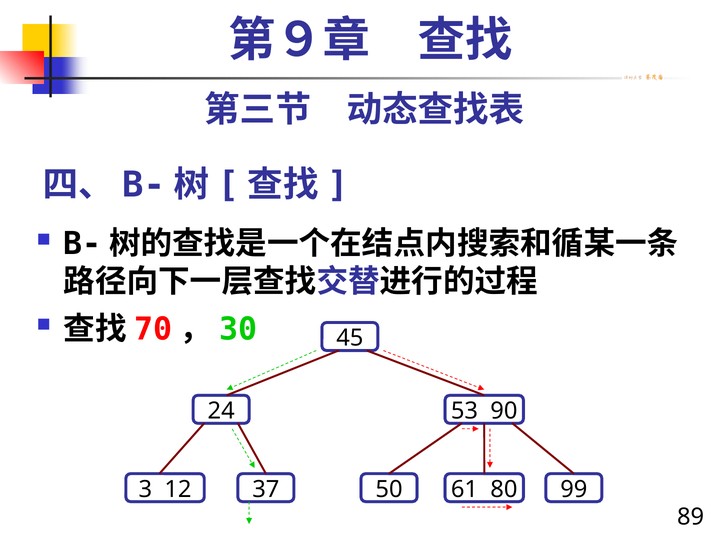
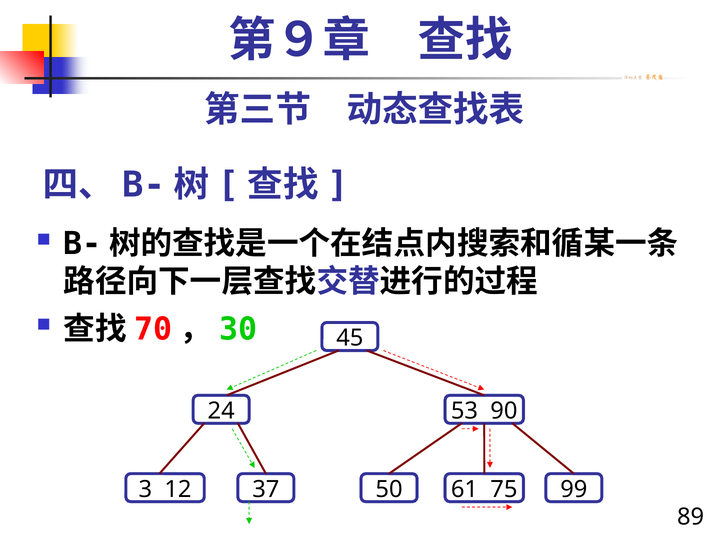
80: 80 -> 75 (504, 490)
